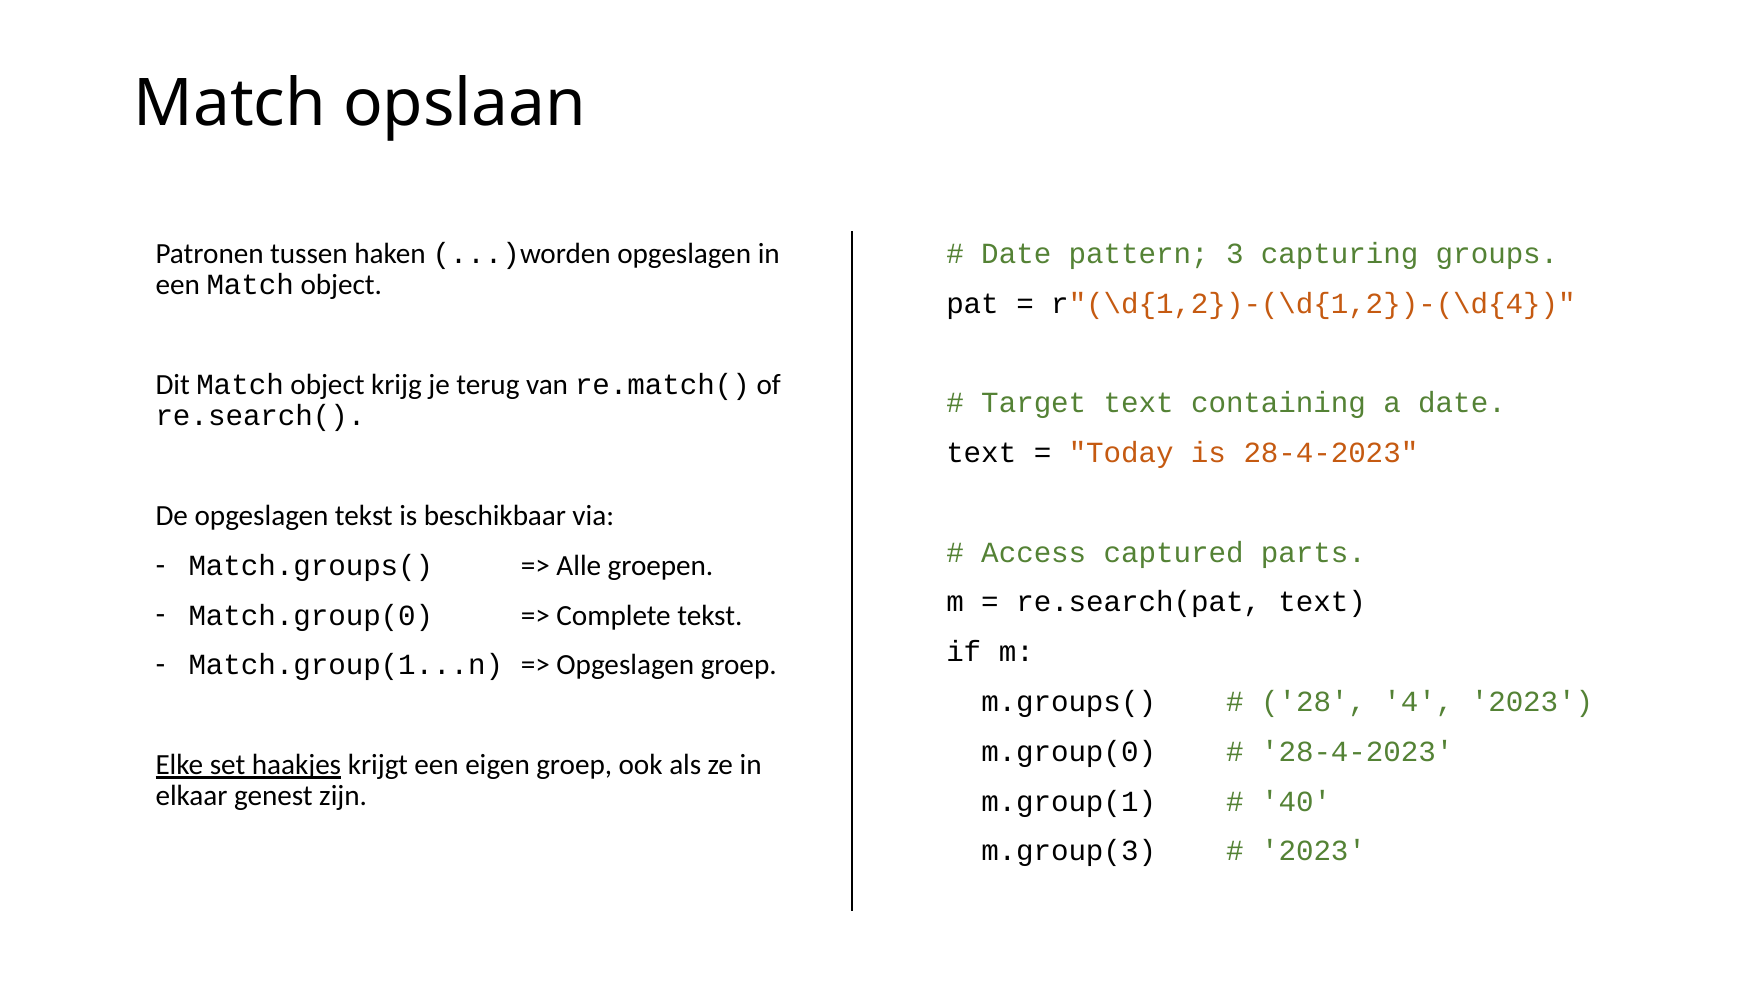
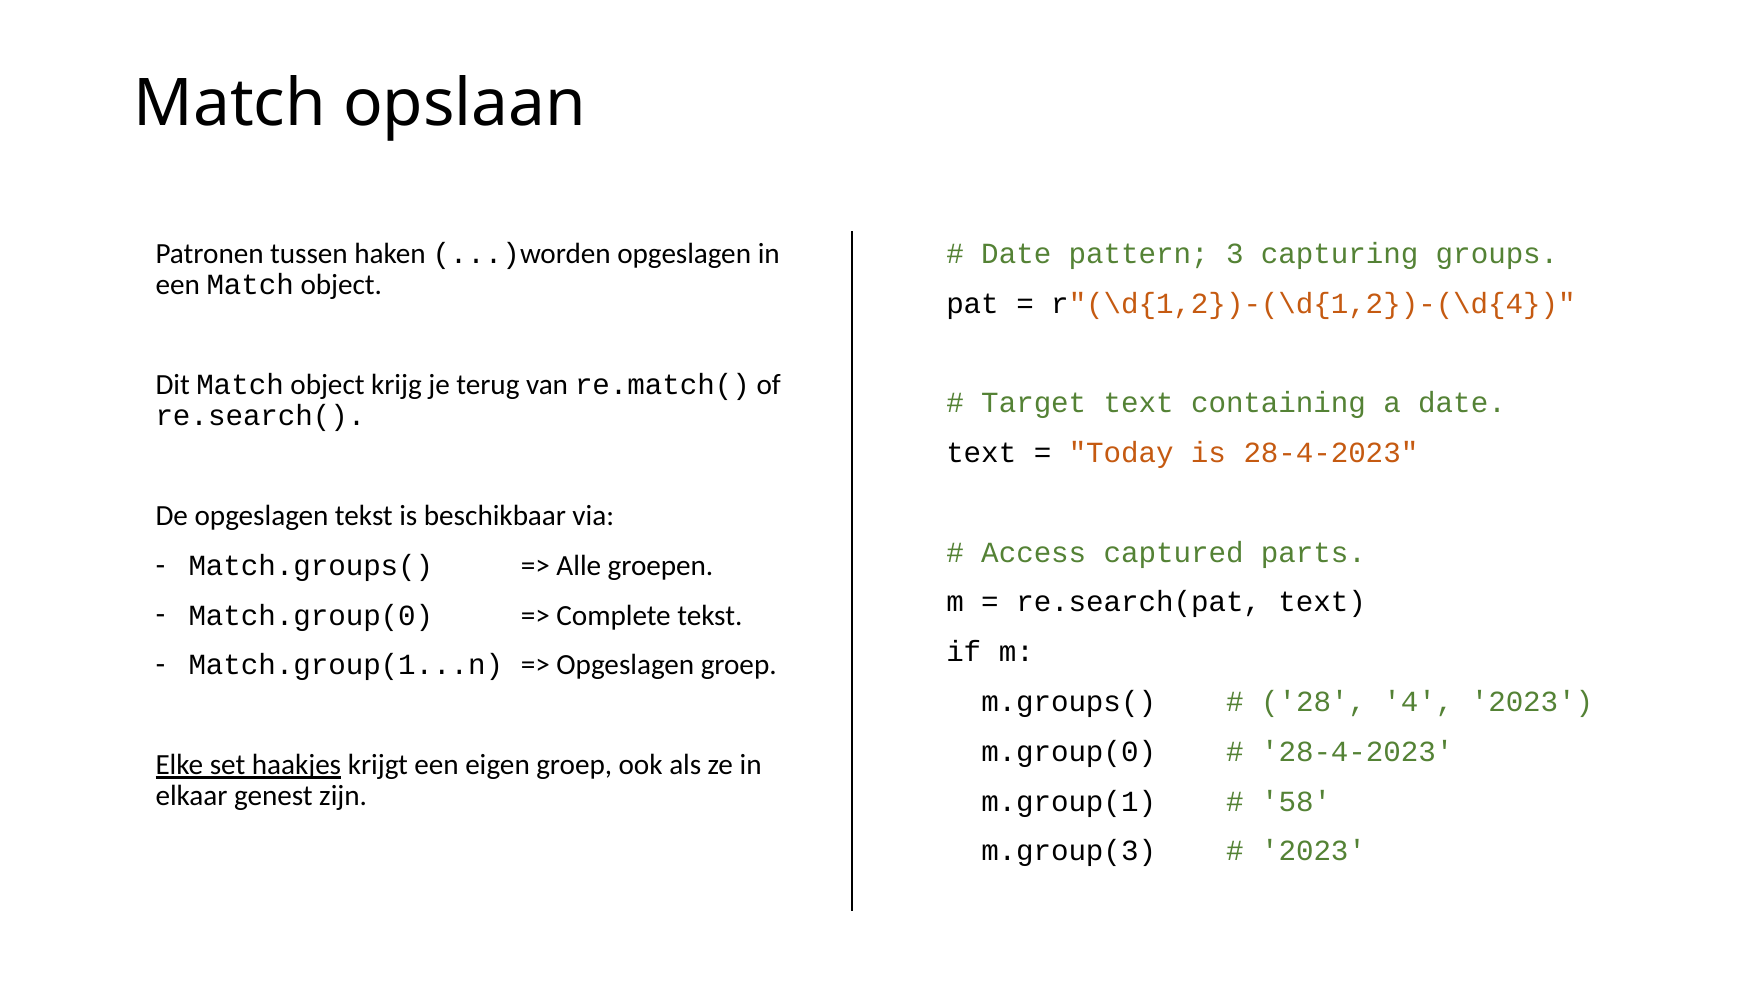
40: 40 -> 58 (1296, 801)
